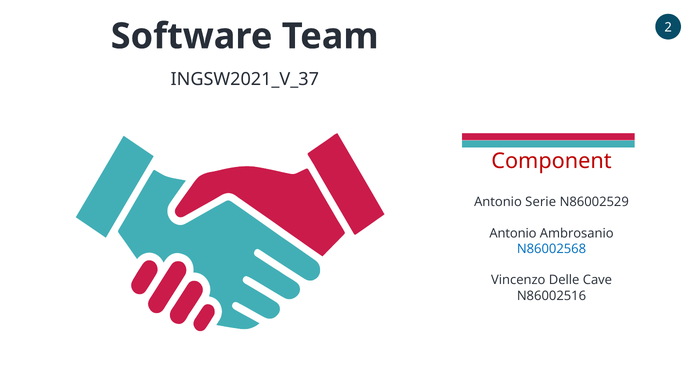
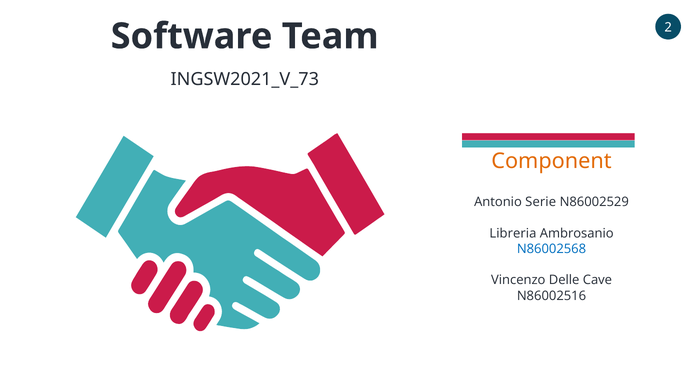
INGSW2021_V_37: INGSW2021_V_37 -> INGSW2021_V_73 (245, 80)
Component colour: red -> orange (551, 161)
Antonio: Antonio -> Libreria (513, 234)
